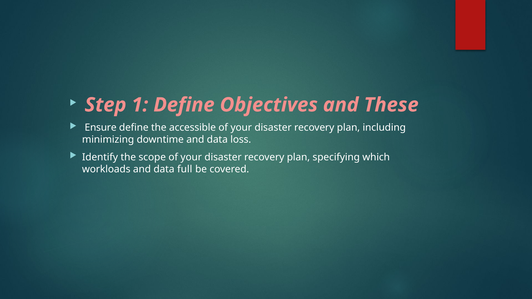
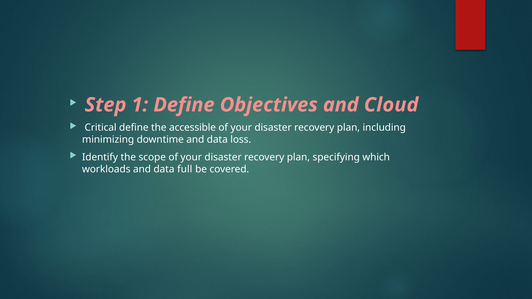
These: These -> Cloud (391, 105)
Ensure: Ensure -> Critical (101, 128)
